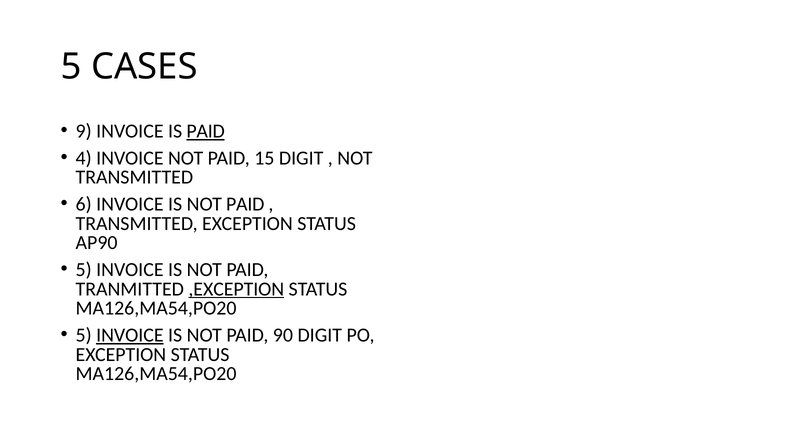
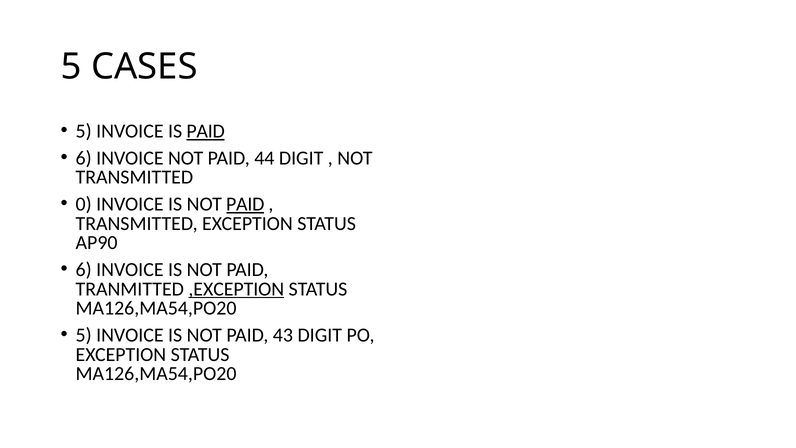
9: 9 -> 5 (84, 131)
4: 4 -> 6 (84, 158)
15: 15 -> 44 (264, 158)
6: 6 -> 0 (84, 204)
PAID underline: none -> present (245, 204)
5: 5 -> 6 (84, 269)
INVOICE underline: present -> none (130, 335)
90: 90 -> 43 (283, 335)
